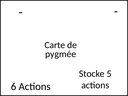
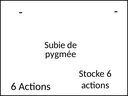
Carte: Carte -> Subie (55, 45)
Stocke 5: 5 -> 6 (109, 74)
